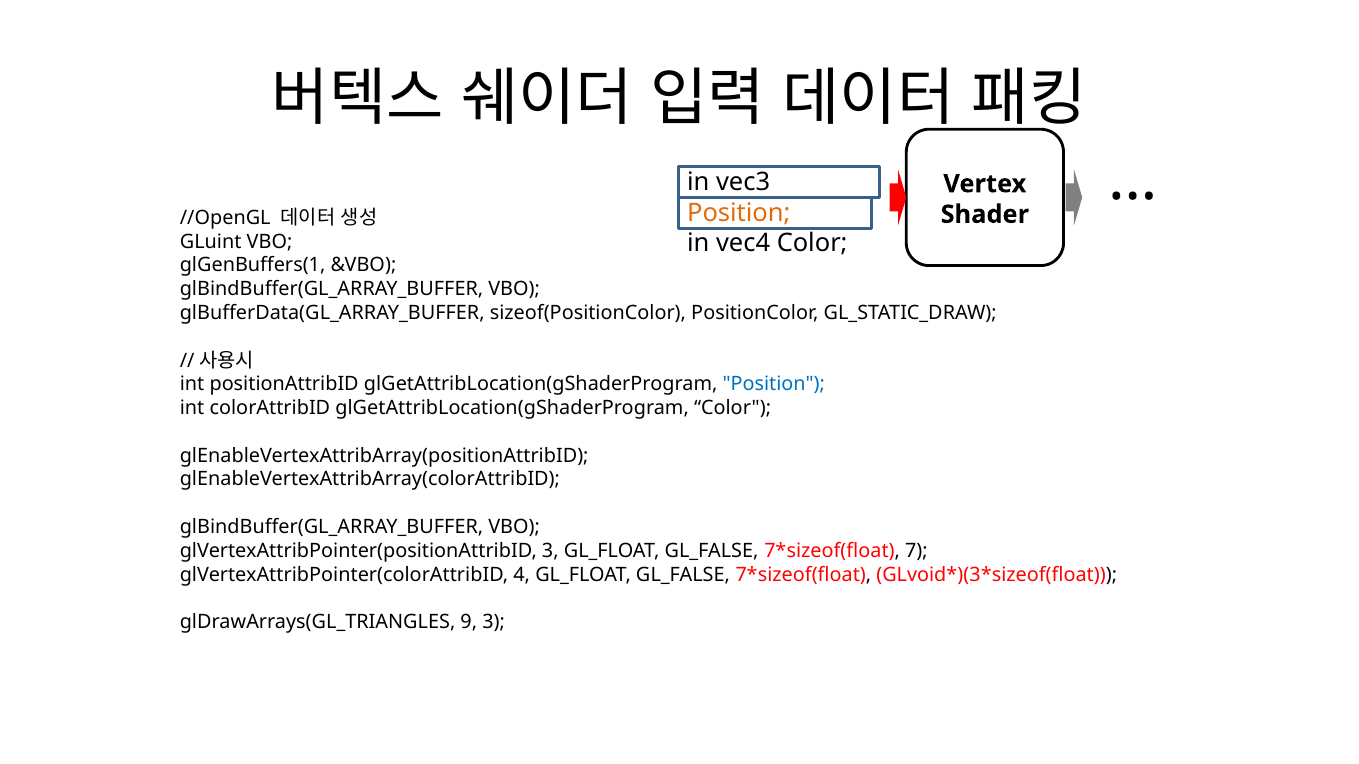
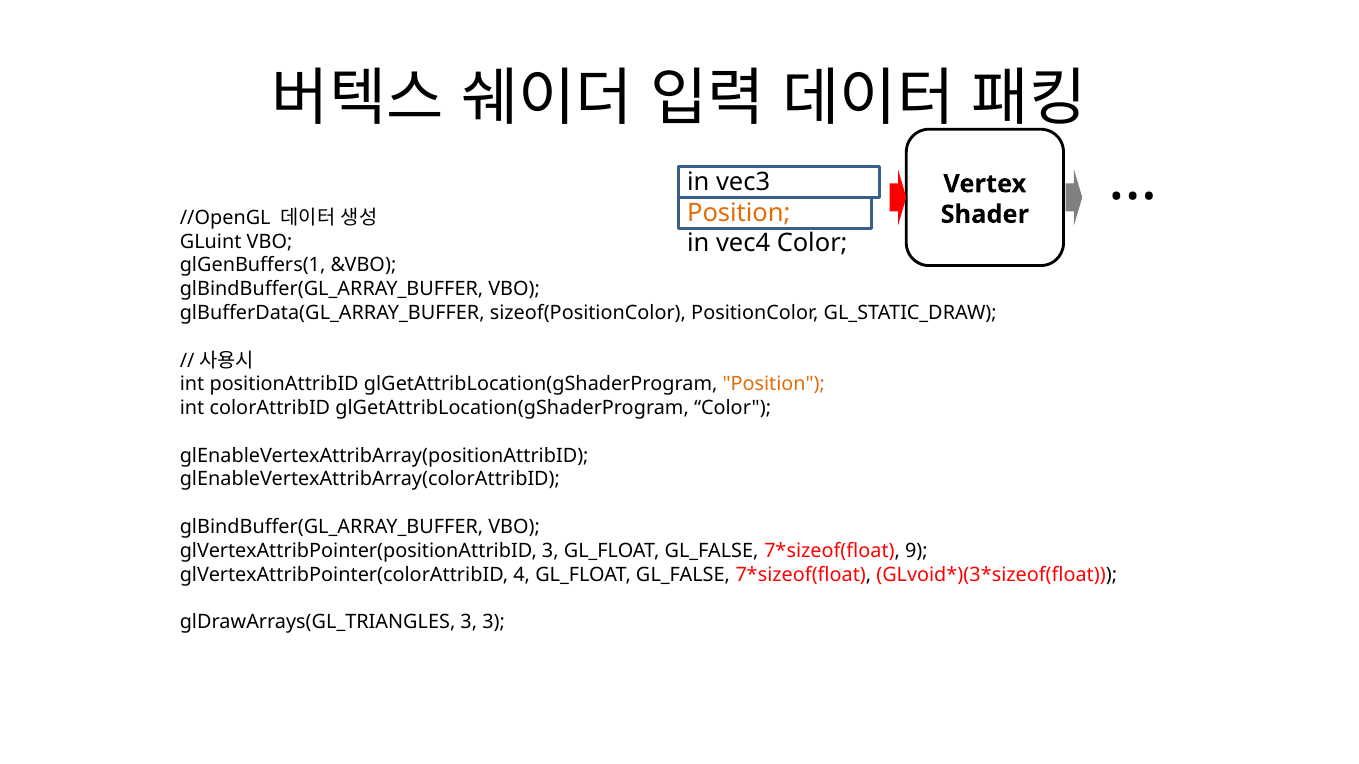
Position colour: blue -> orange (774, 385)
7: 7 -> 9 (916, 551)
glDrawArrays(GL_TRIANGLES 9: 9 -> 3 (469, 622)
